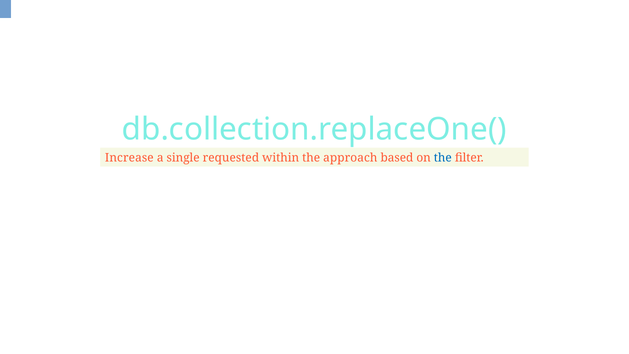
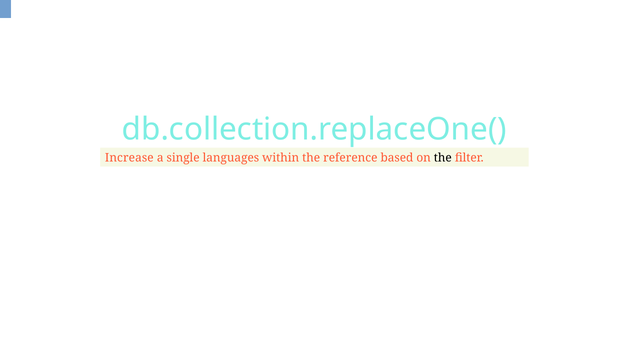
requested: requested -> languages (231, 158)
approach: approach -> reference (350, 158)
the colour: blue -> black (443, 158)
